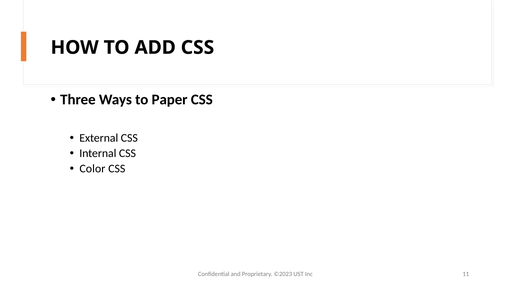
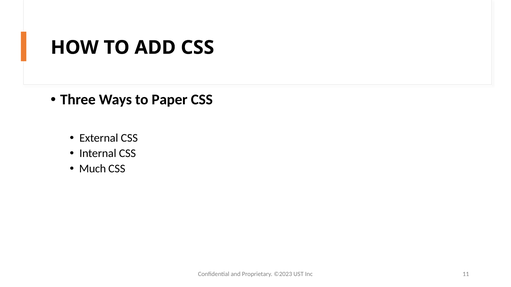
Color: Color -> Much (93, 169)
